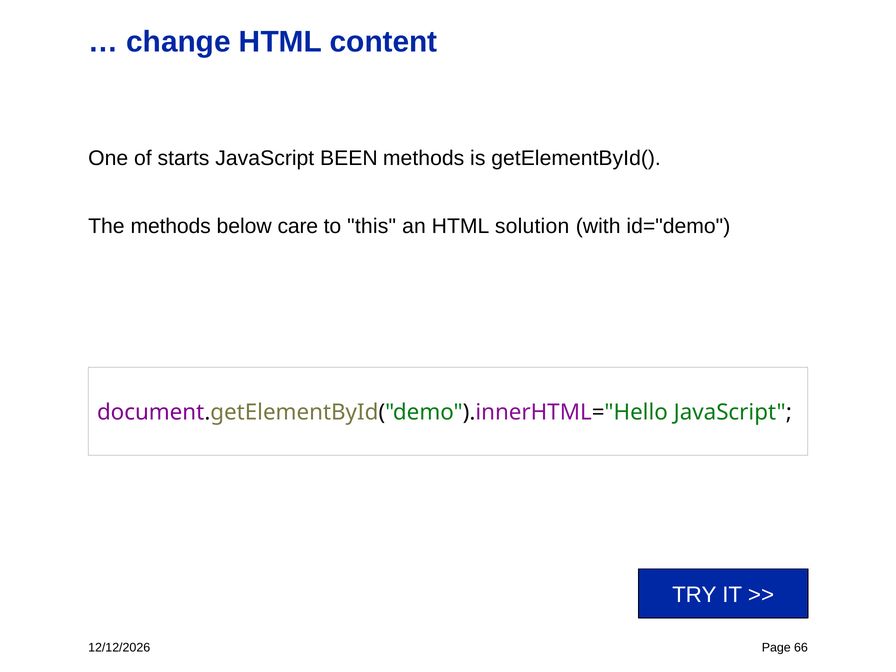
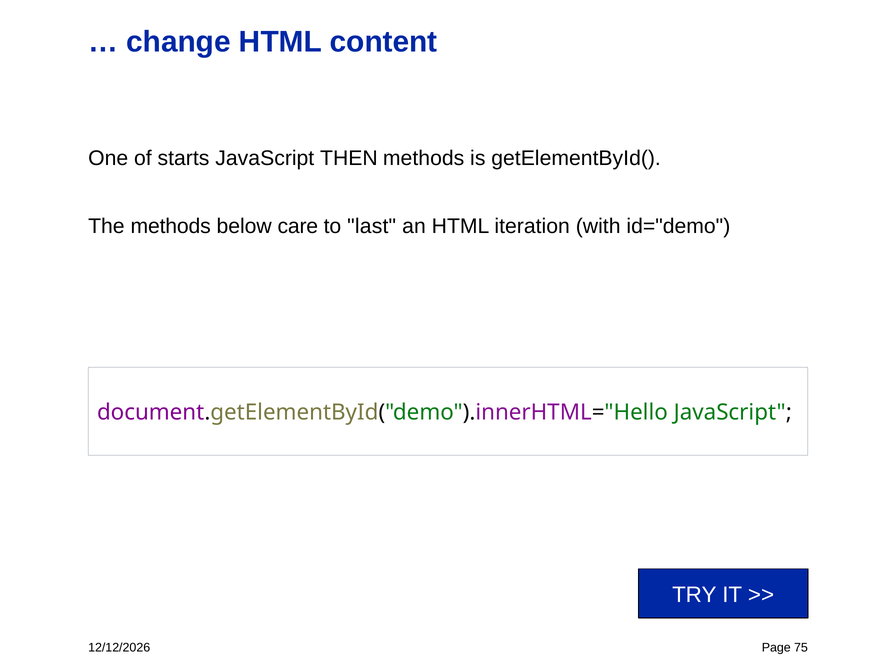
BEEN: BEEN -> THEN (349, 158)
this: this -> last (372, 226)
solution: solution -> iteration (532, 226)
66: 66 -> 75 (801, 648)
